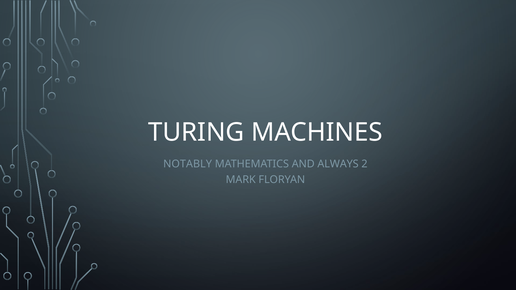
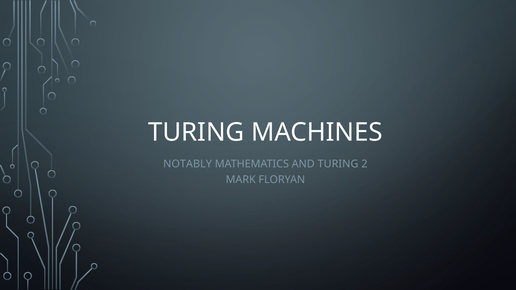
AND ALWAYS: ALWAYS -> TURING (338, 164)
